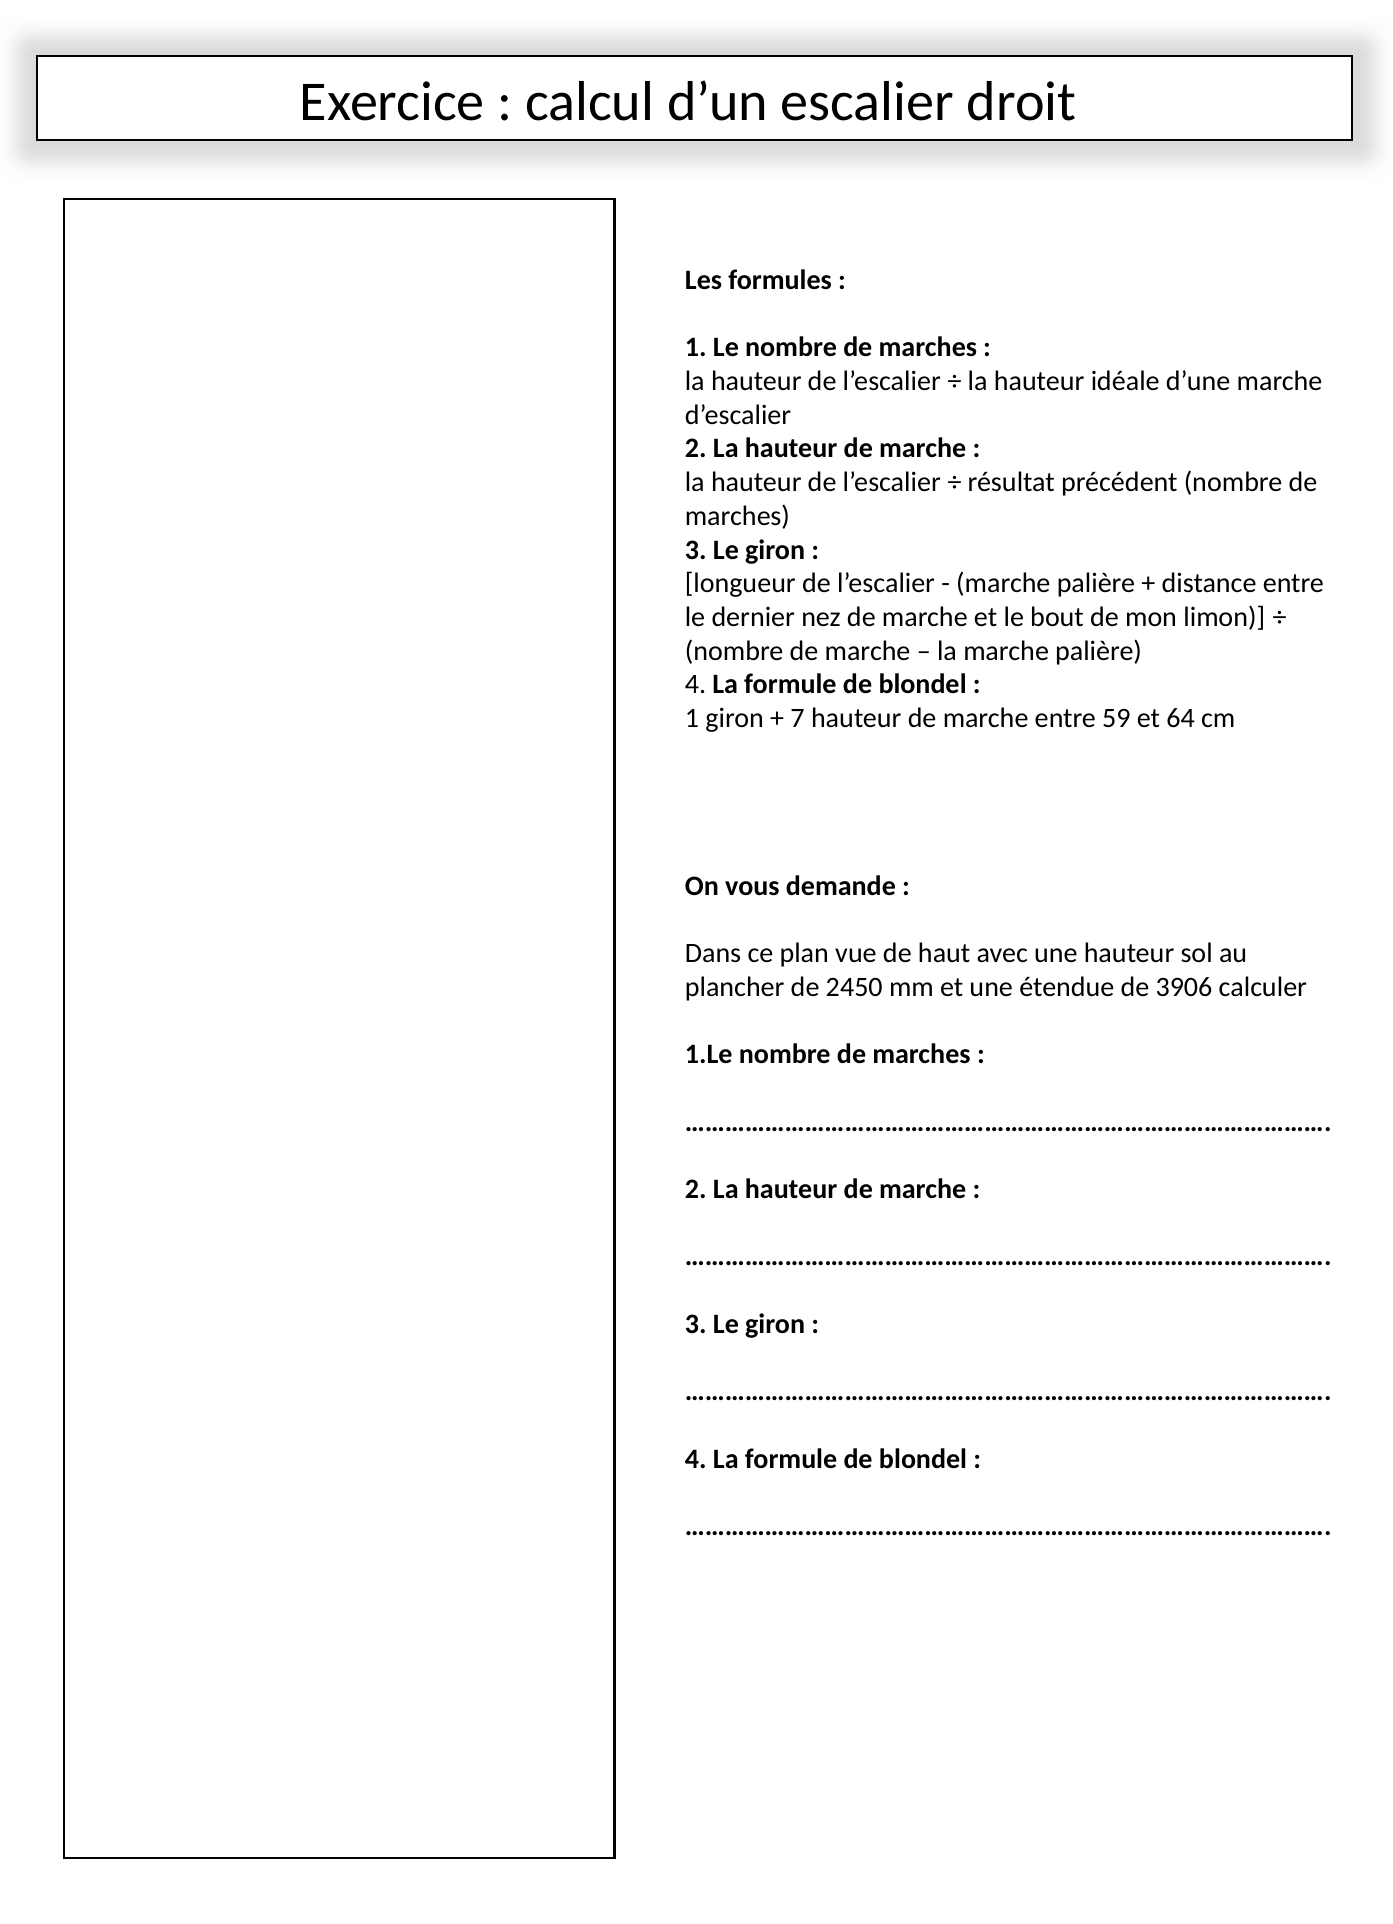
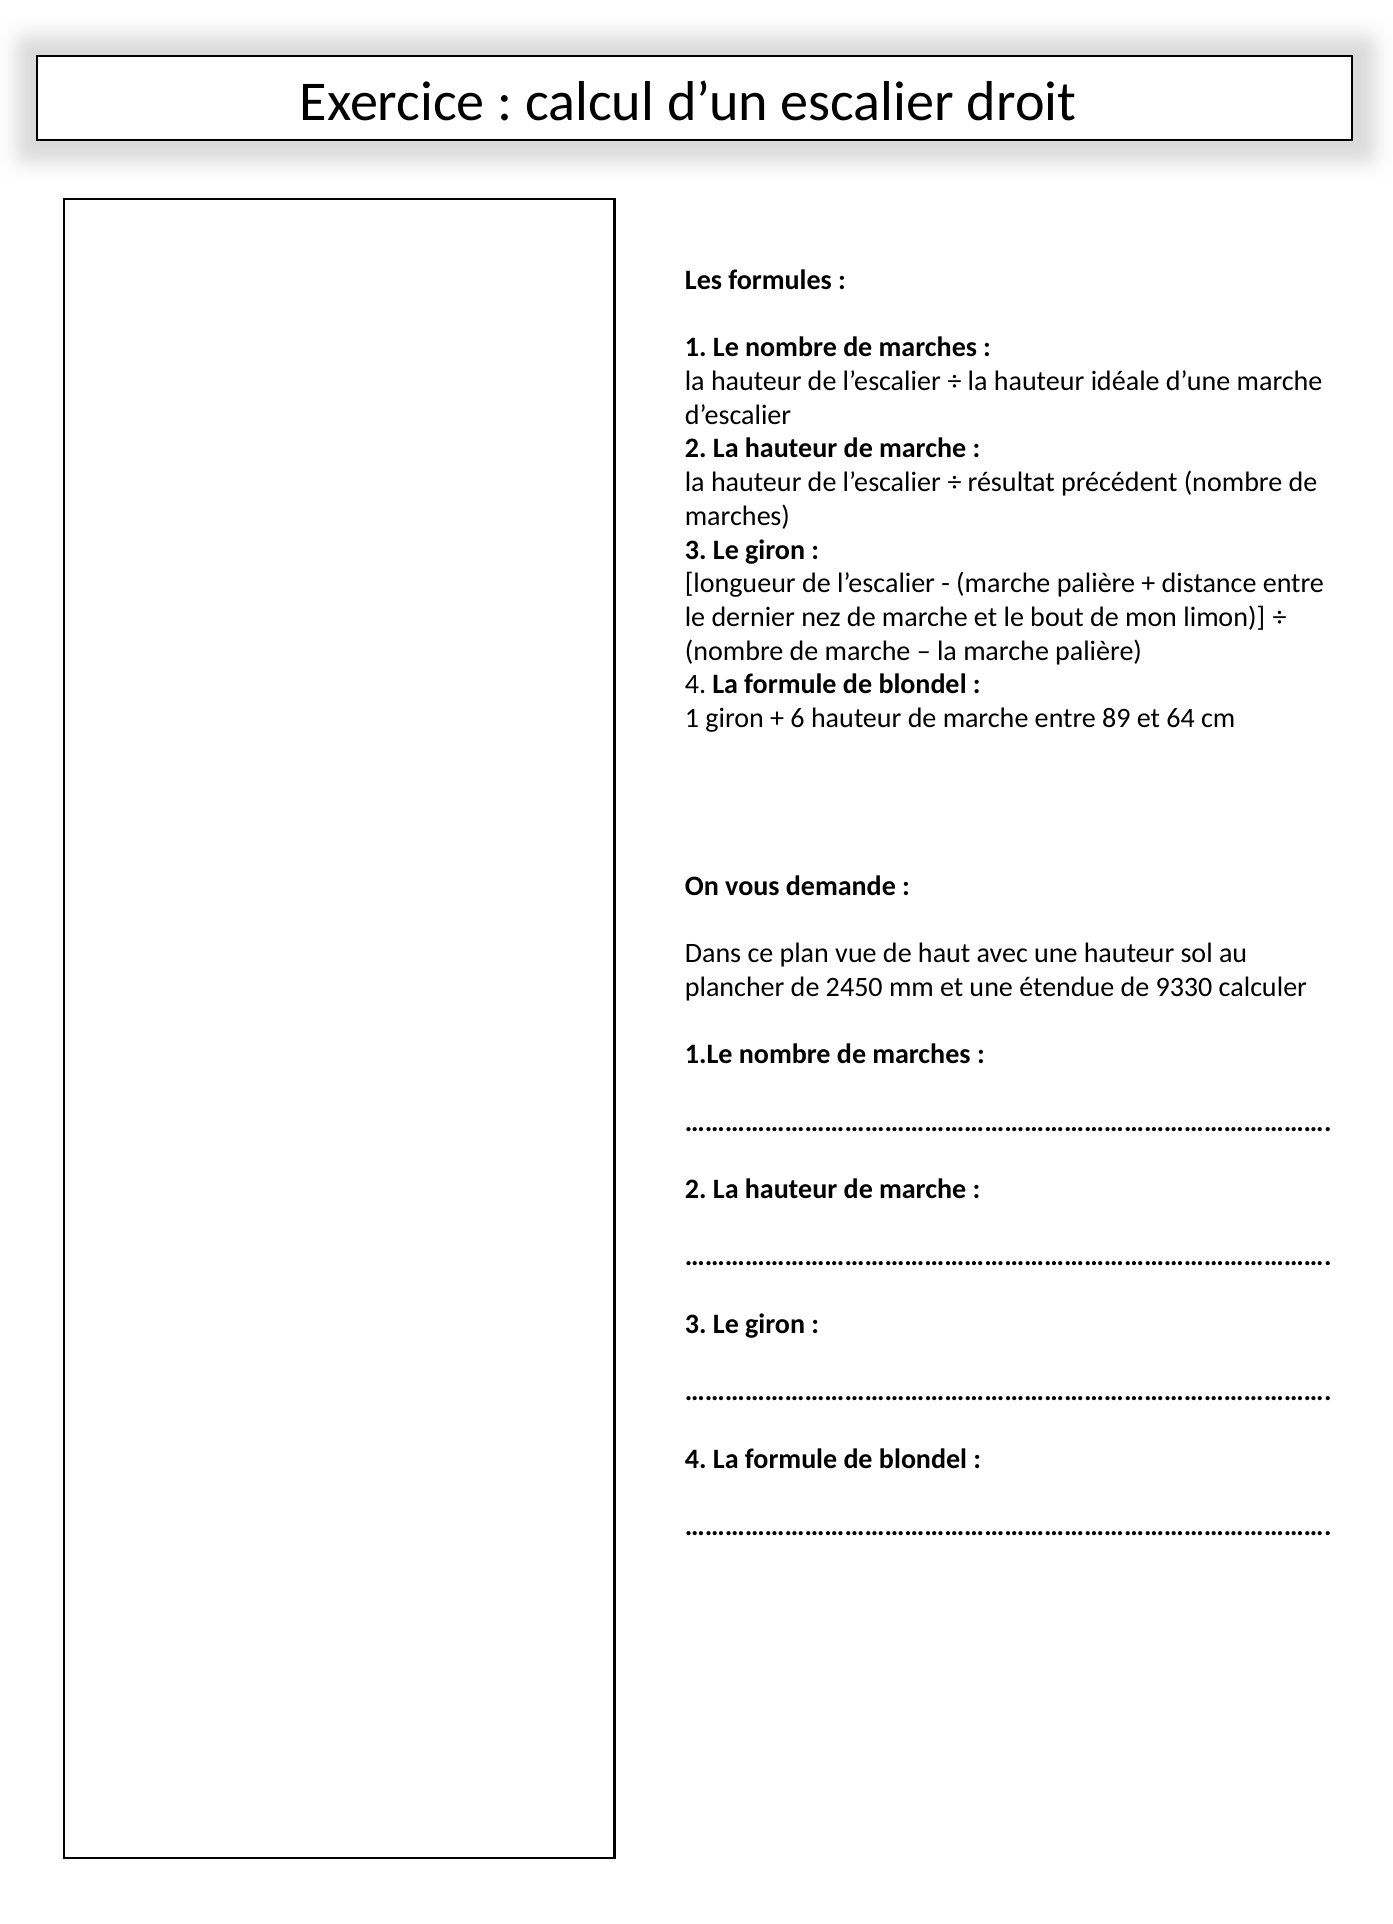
7: 7 -> 6 (798, 718)
59: 59 -> 89 (1116, 718)
3906: 3906 -> 9330 (1184, 987)
